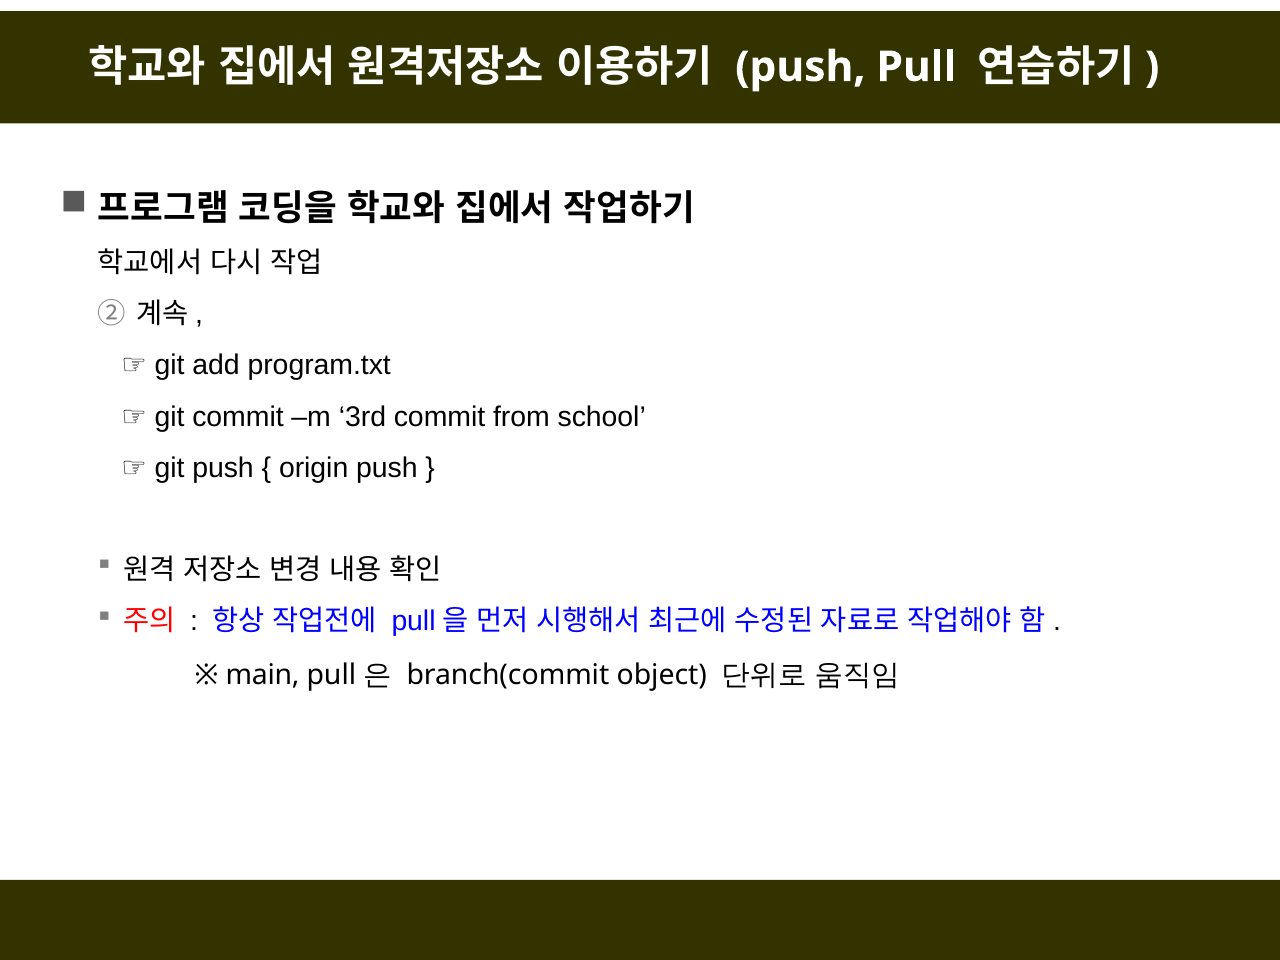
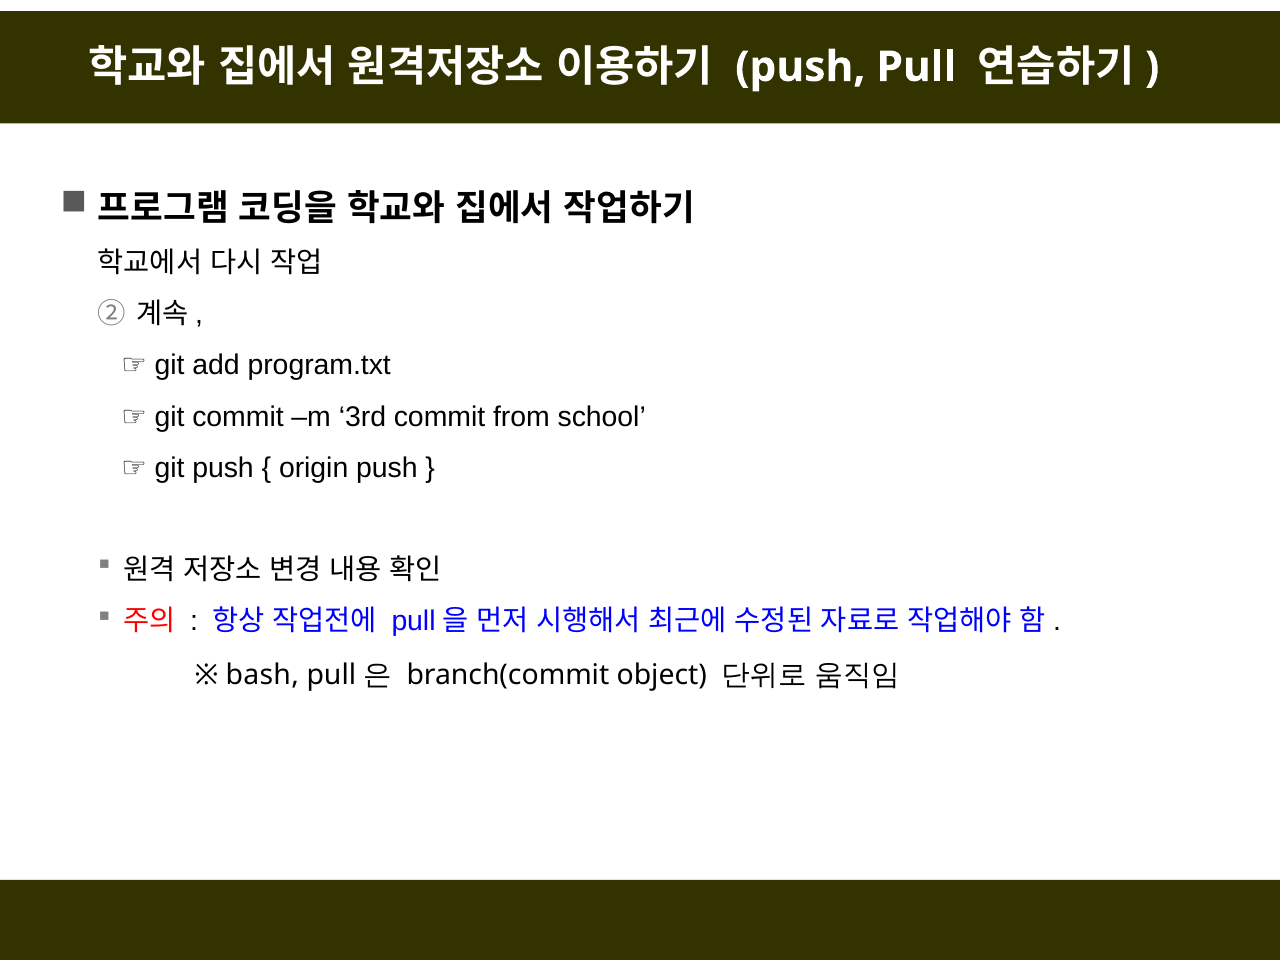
main: main -> bash (262, 675)
